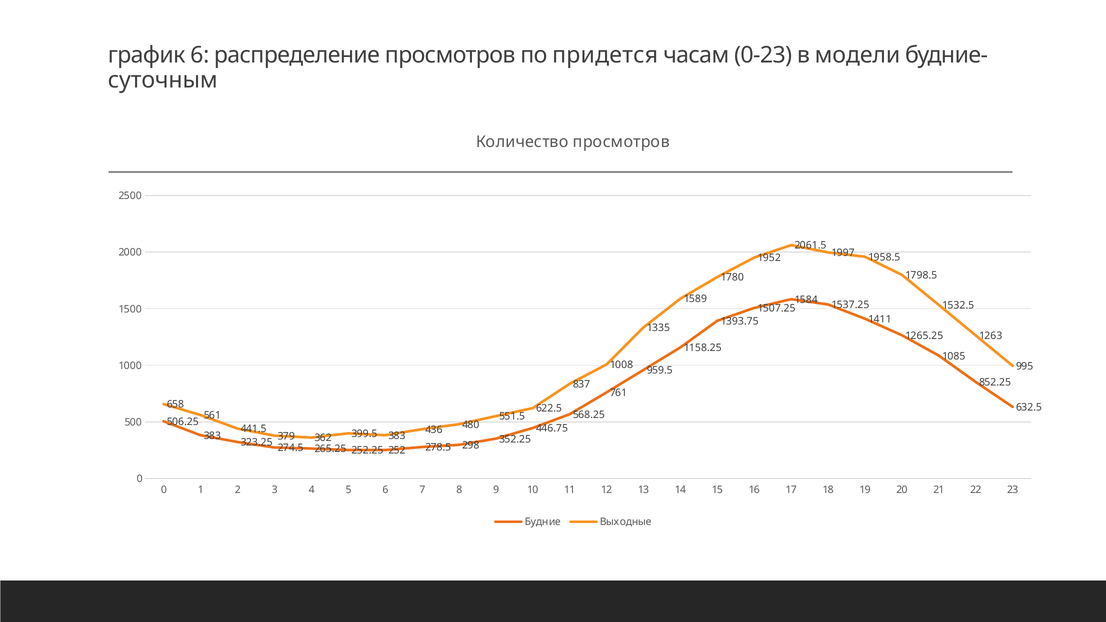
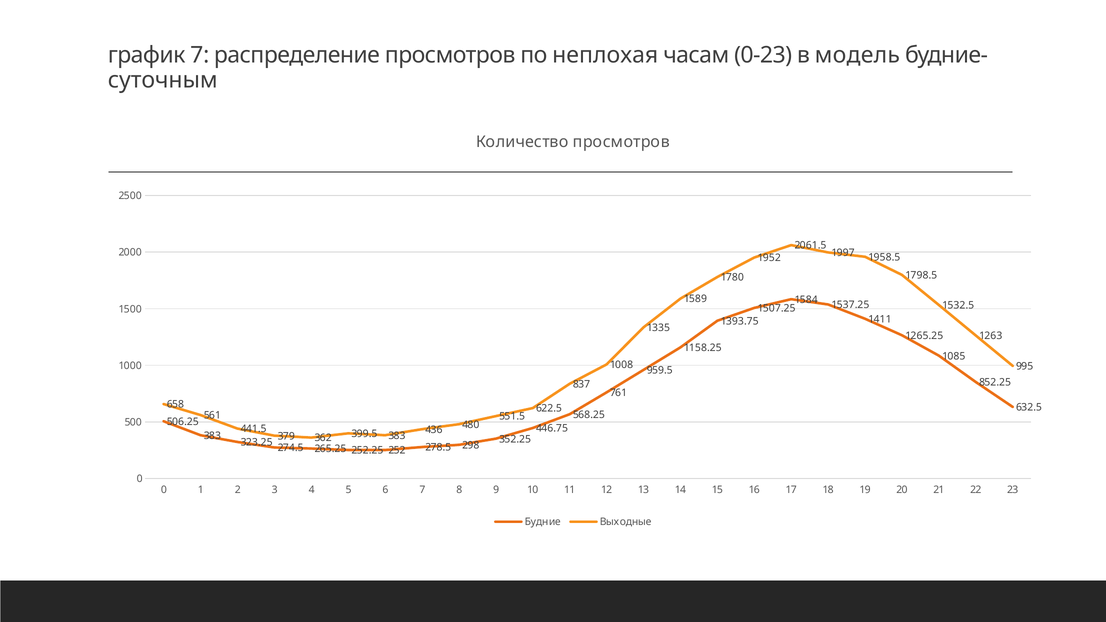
график 6: 6 -> 7 (200, 55)
придется: придется -> неплохая (605, 55)
модели: модели -> модель (857, 55)
